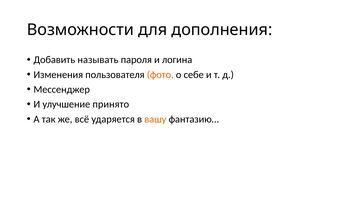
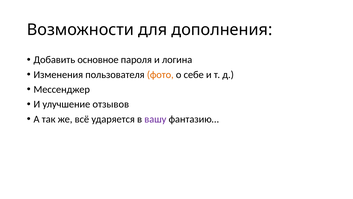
называть: называть -> основное (98, 60)
принято: принято -> отзывов (111, 104)
вашу colour: orange -> purple (155, 119)
